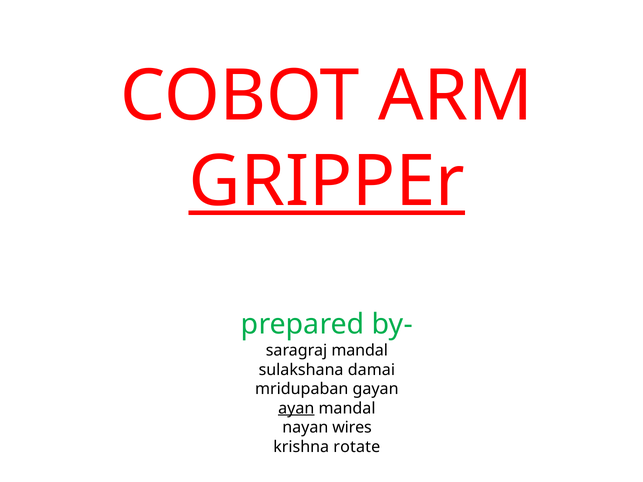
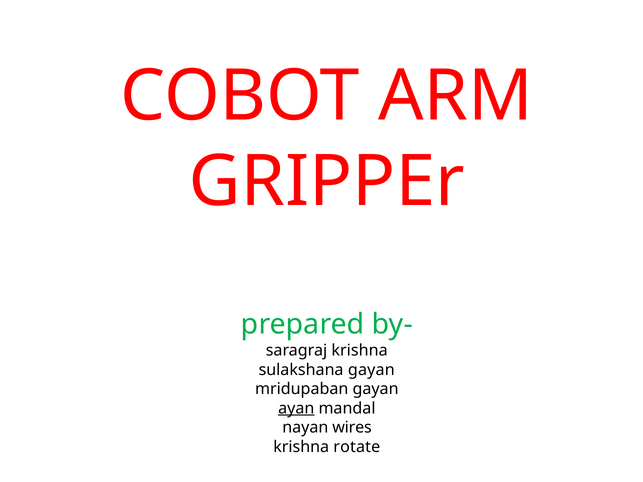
GRIPPEr underline: present -> none (327, 182)
saragraj mandal: mandal -> krishna (360, 351)
sulakshana damai: damai -> gayan (371, 370)
